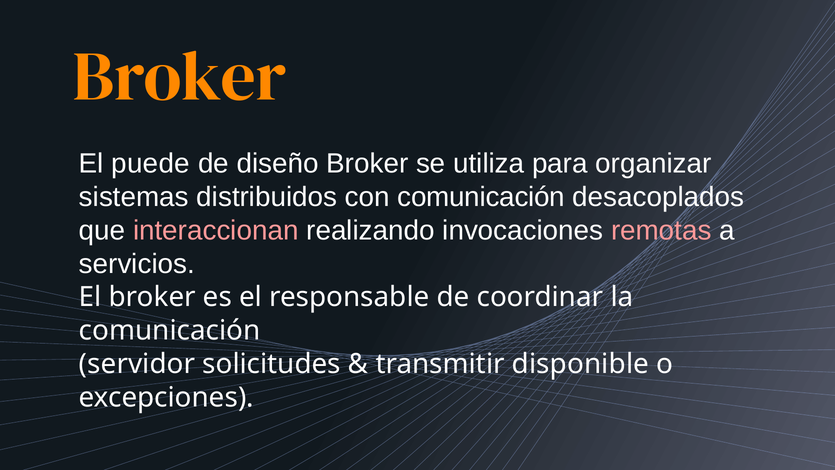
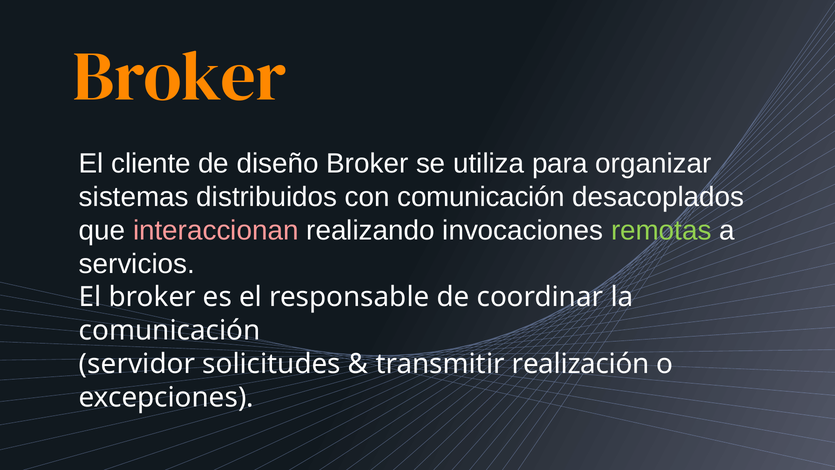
puede: puede -> cliente (151, 163)
remotas colour: pink -> light green (661, 230)
disponible: disponible -> realización (581, 364)
